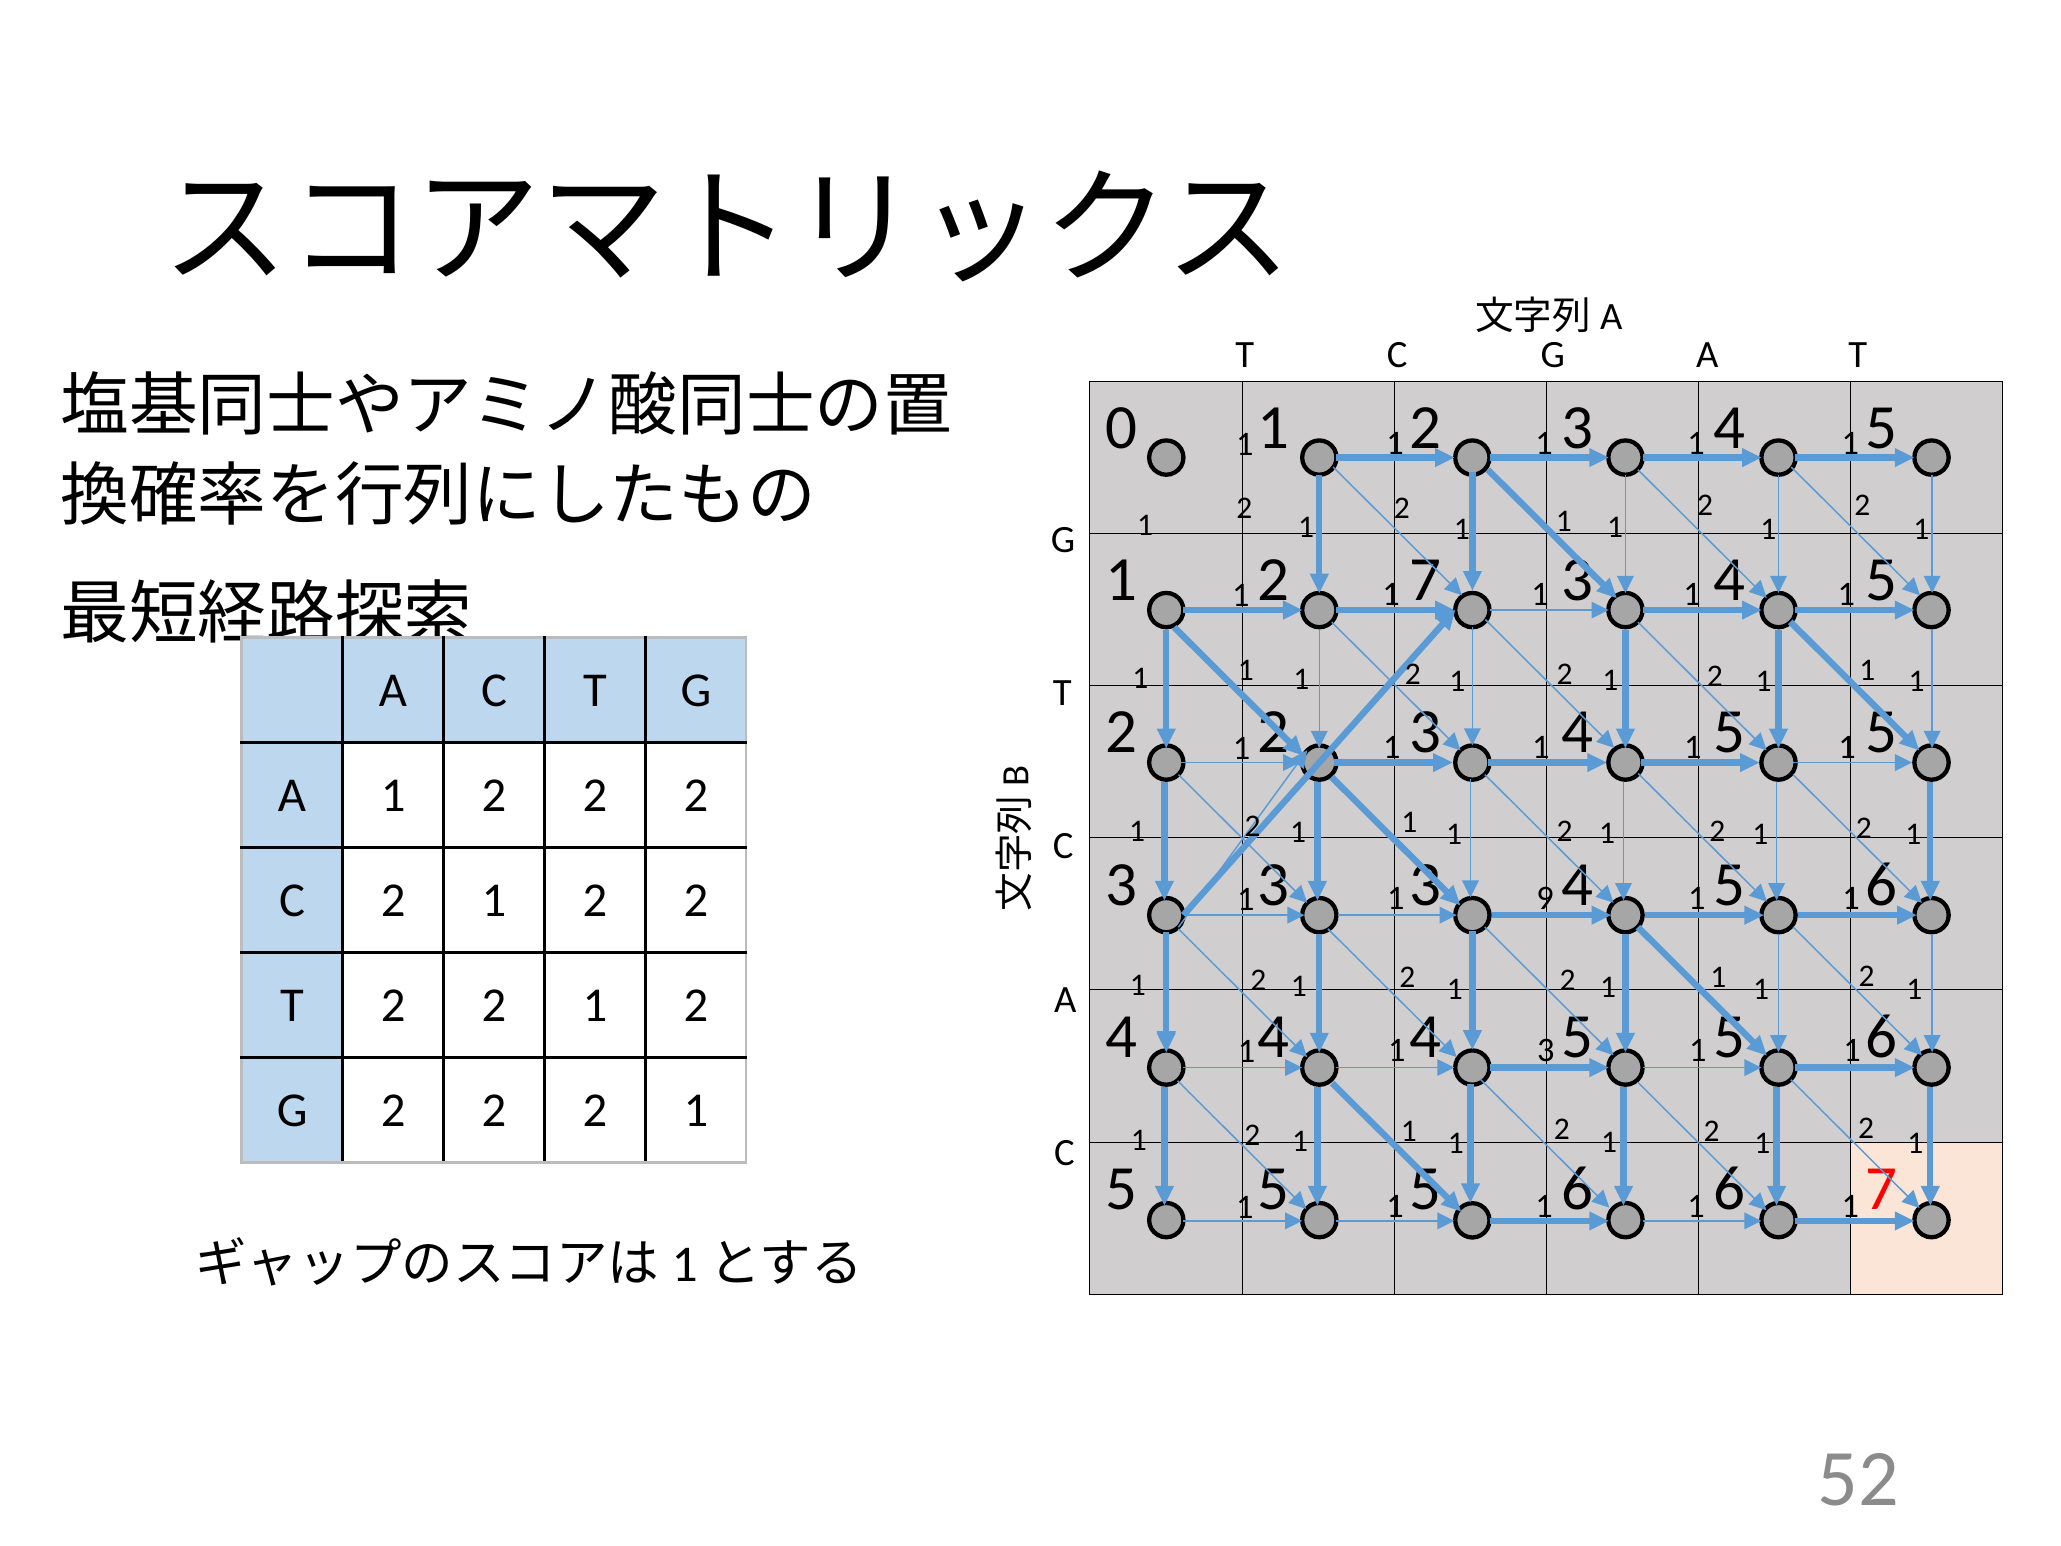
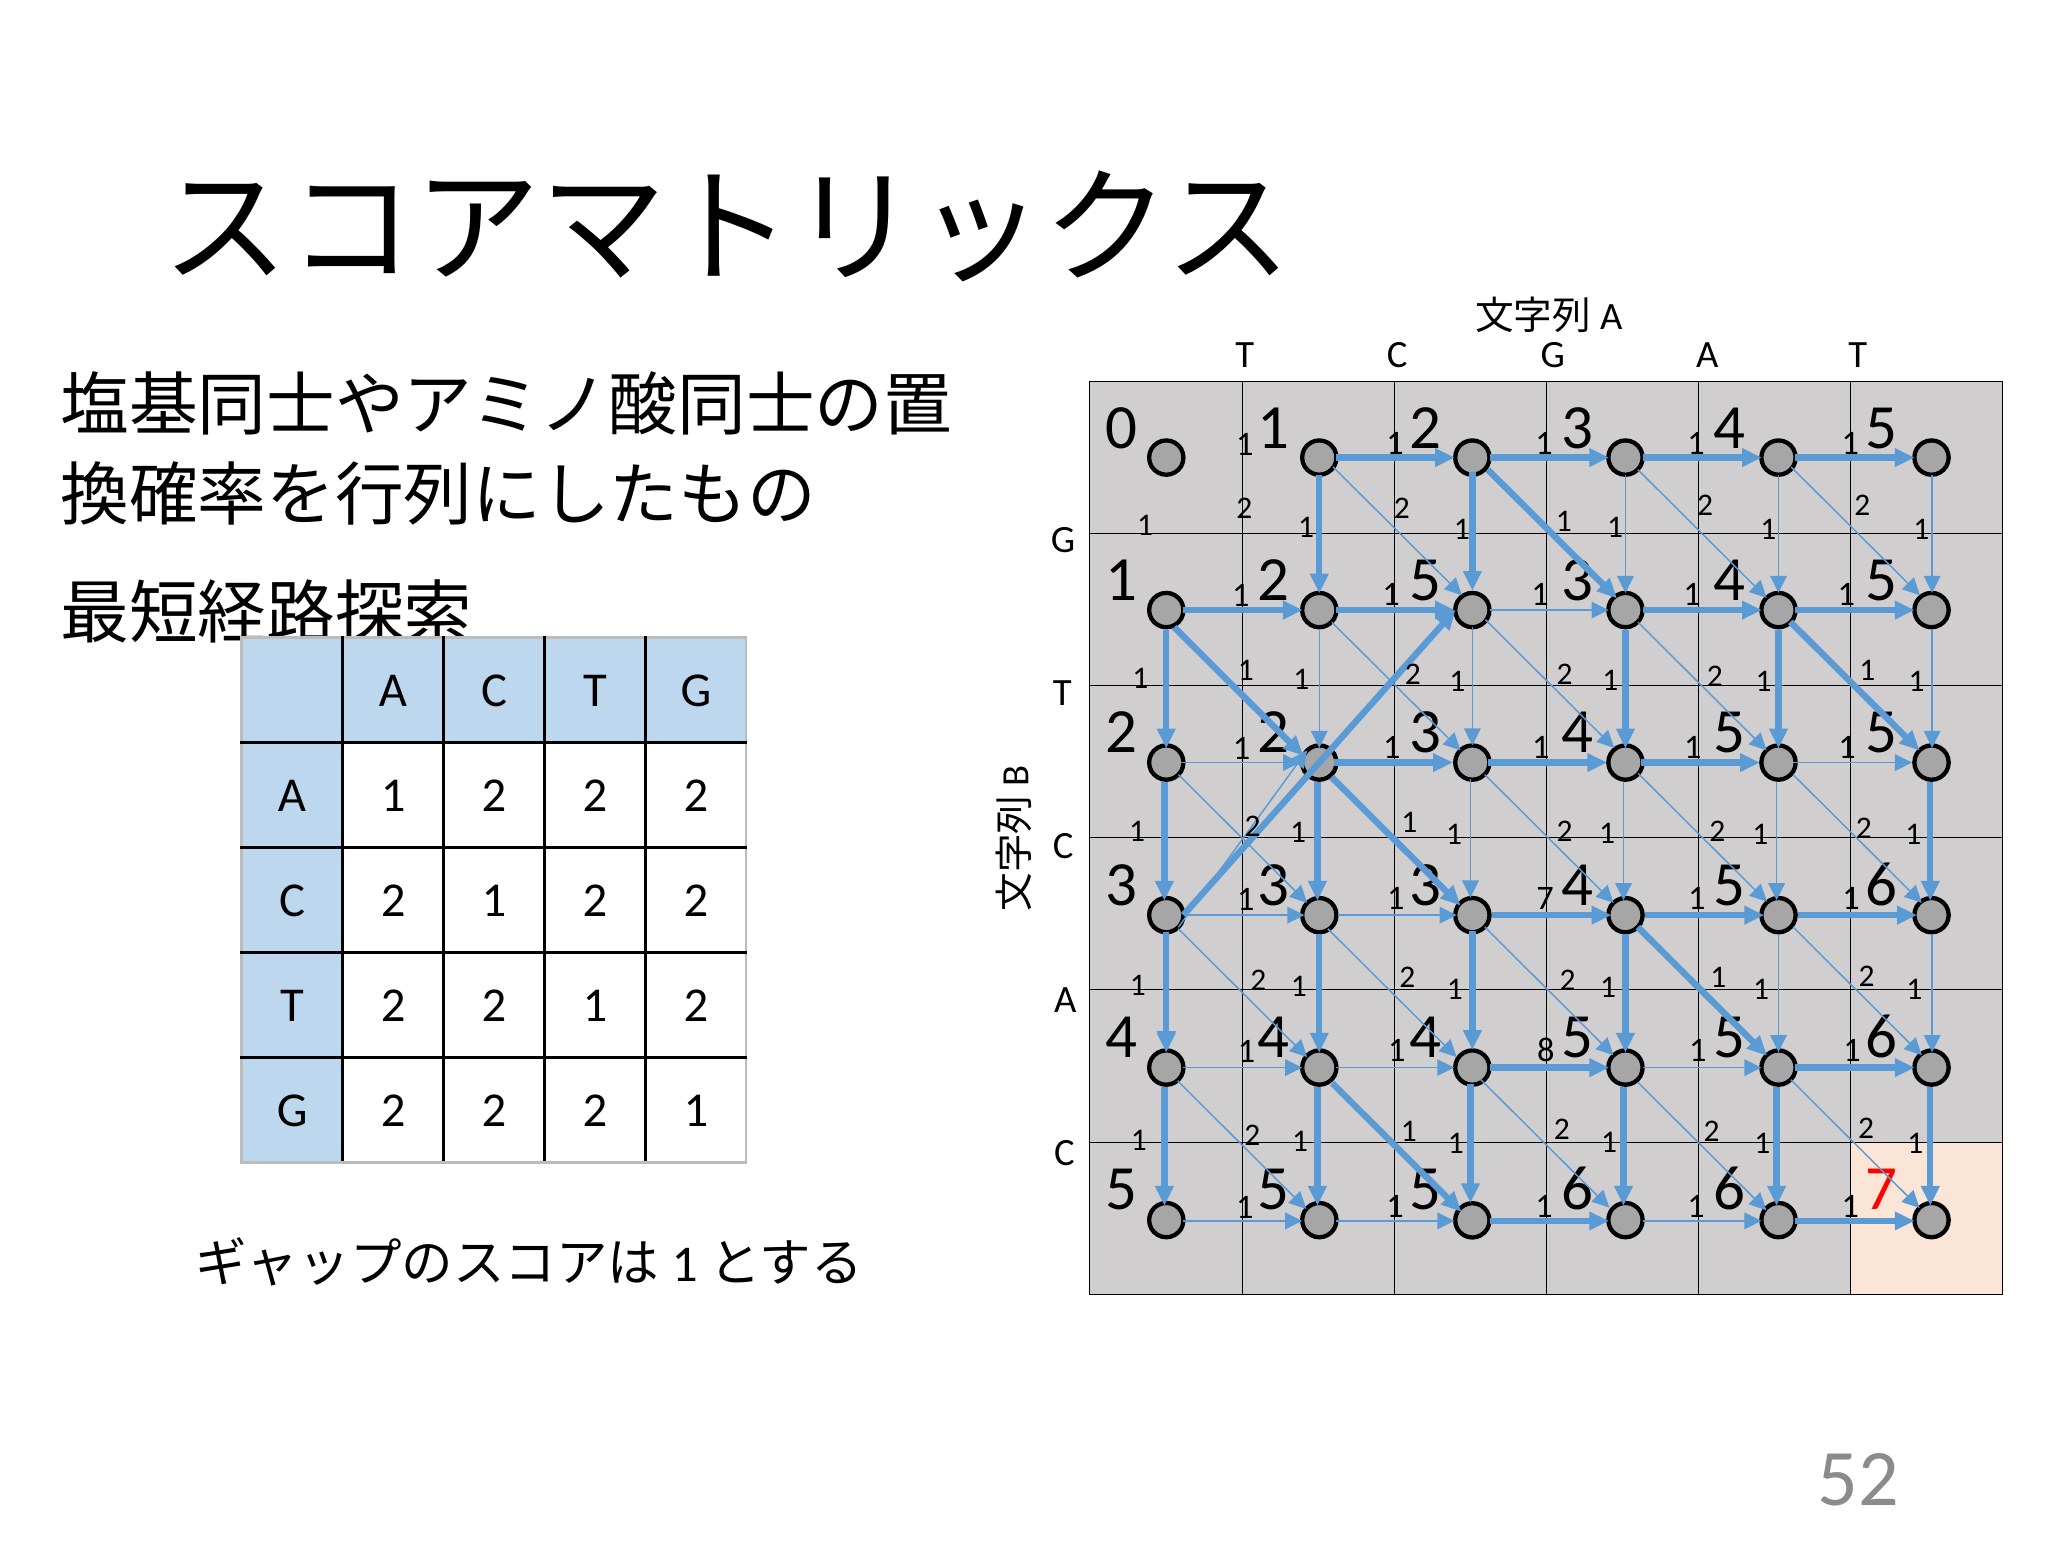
2 7: 7 -> 5 (1425, 580)
1 9: 9 -> 7 (1545, 898)
1 3: 3 -> 8 (1546, 1050)
